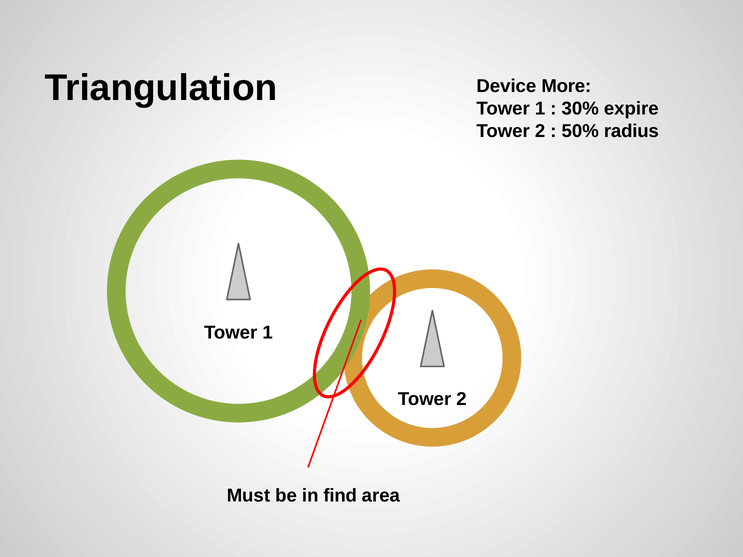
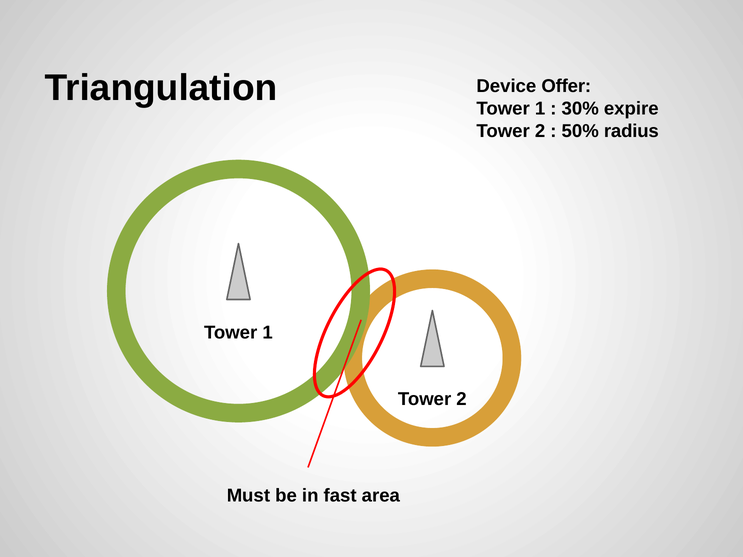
More: More -> Offer (566, 86)
find: find -> fast (340, 496)
